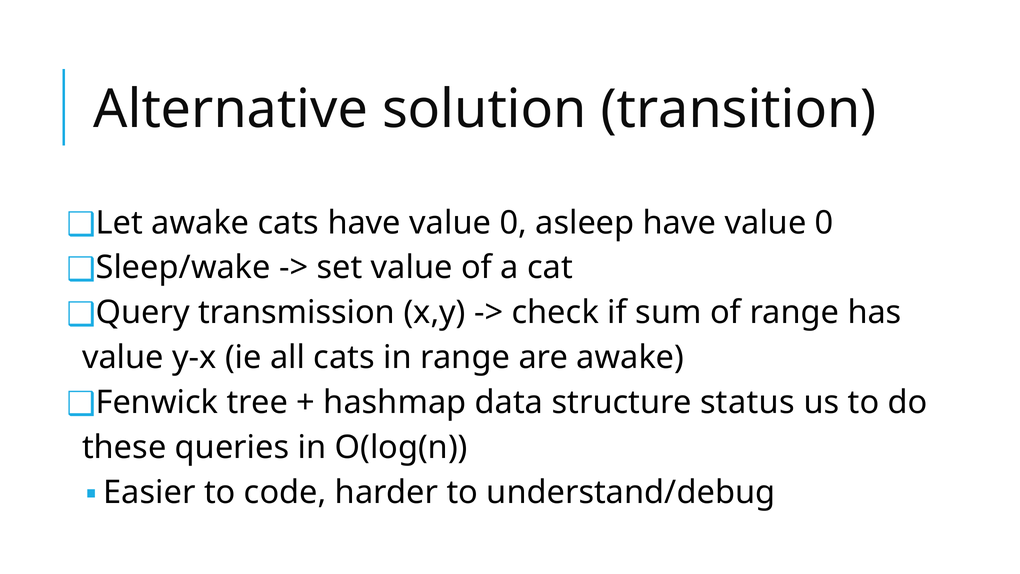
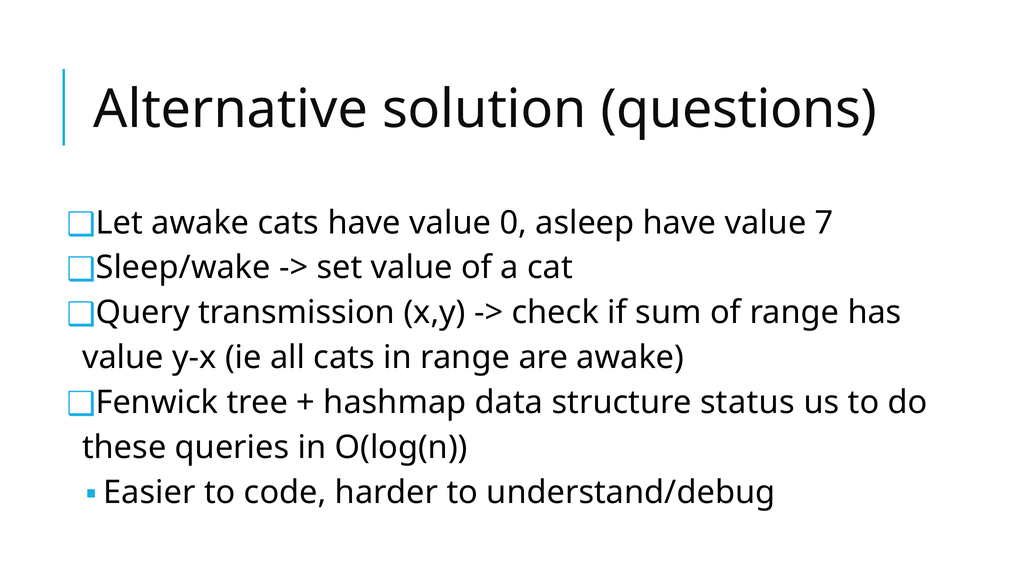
transition: transition -> questions (739, 109)
asleep have value 0: 0 -> 7 (824, 223)
